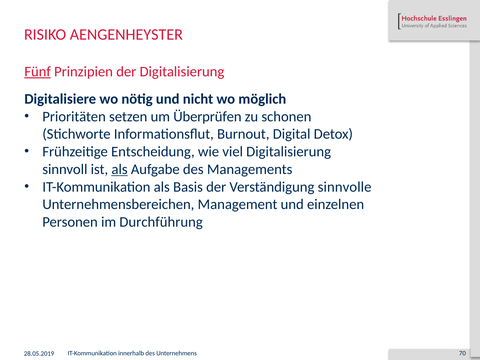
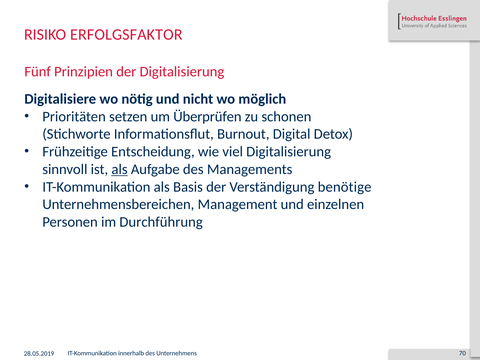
AENGENHEYSTER: AENGENHEYSTER -> ERFOLGSFAKTOR (126, 34)
Fünf underline: present -> none (38, 72)
sinnvolle: sinnvolle -> benötige (345, 187)
